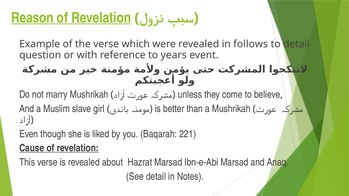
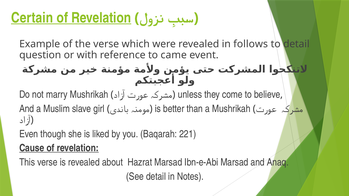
Reason: Reason -> Certain (32, 18)
years: years -> came (174, 55)
